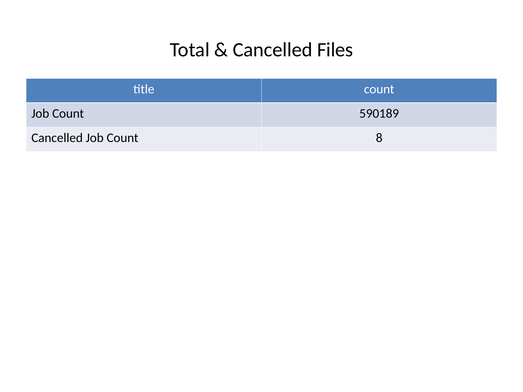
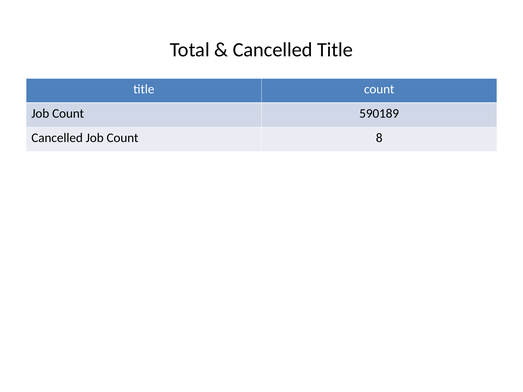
Cancelled Files: Files -> Title (335, 50)
